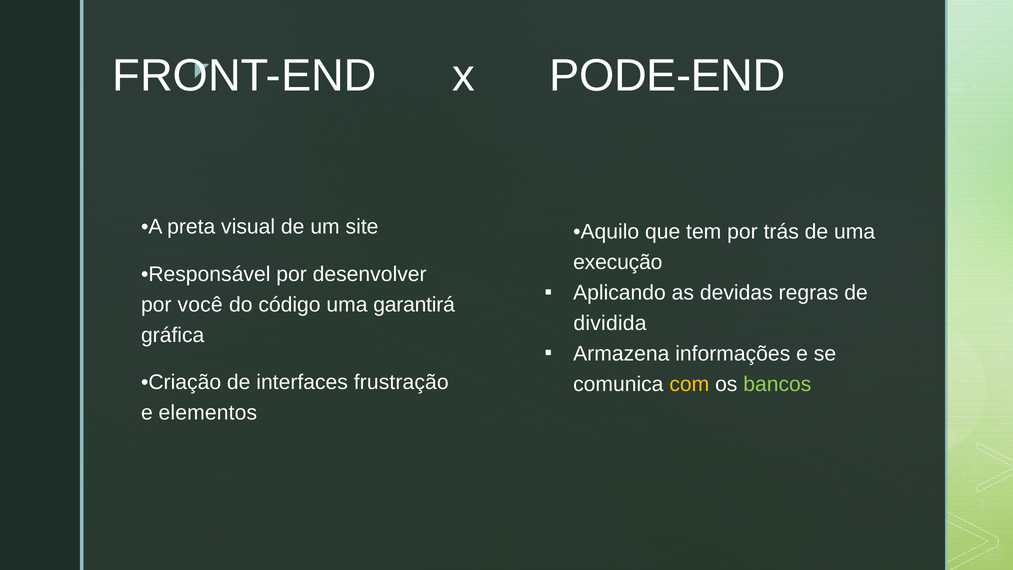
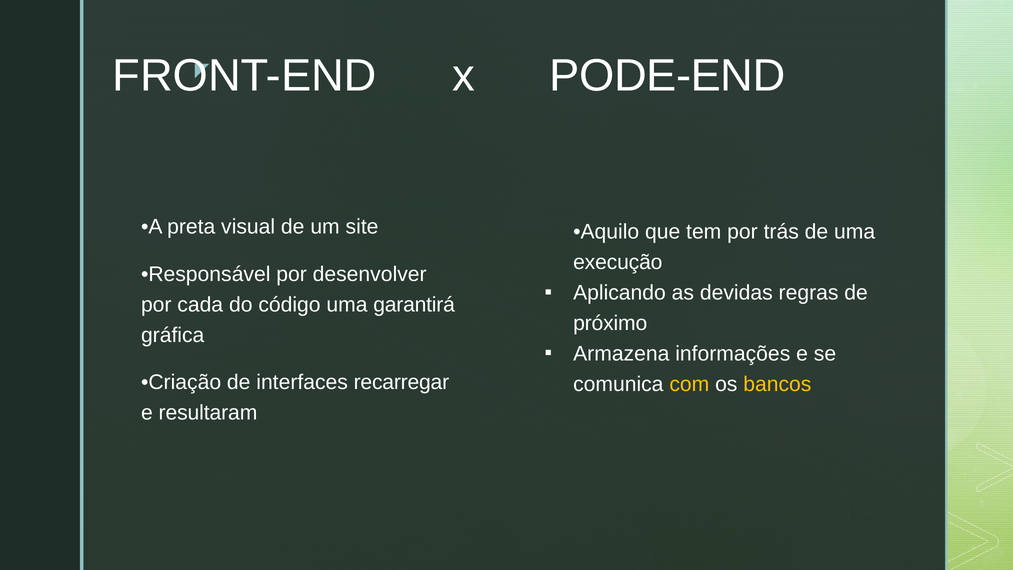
você: você -> cada (200, 304)
dividida: dividida -> próximo (610, 323)
frustração: frustração -> recarregar (401, 382)
bancos colour: light green -> yellow (777, 384)
elementos: elementos -> resultaram (208, 413)
